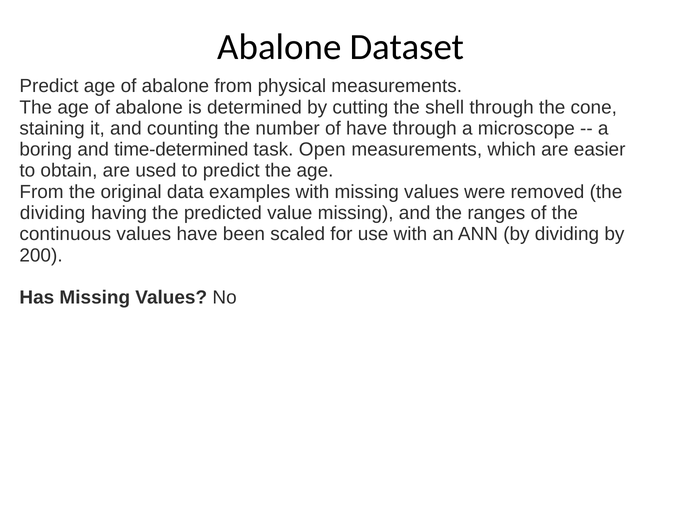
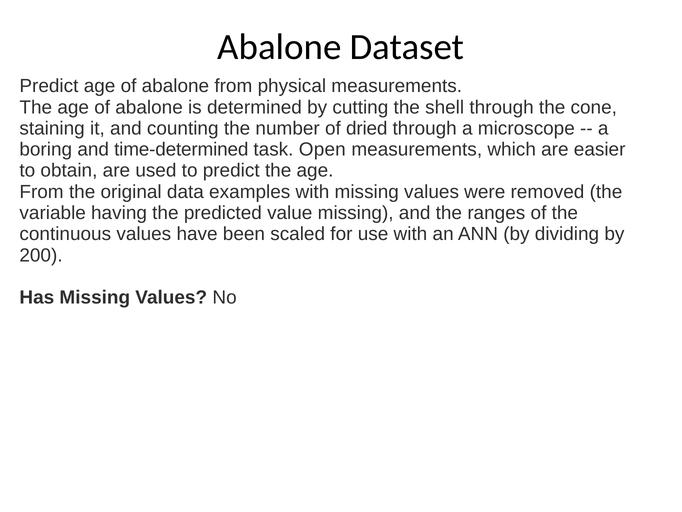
of have: have -> dried (367, 128)
dividing: dividing -> variable (53, 213)
